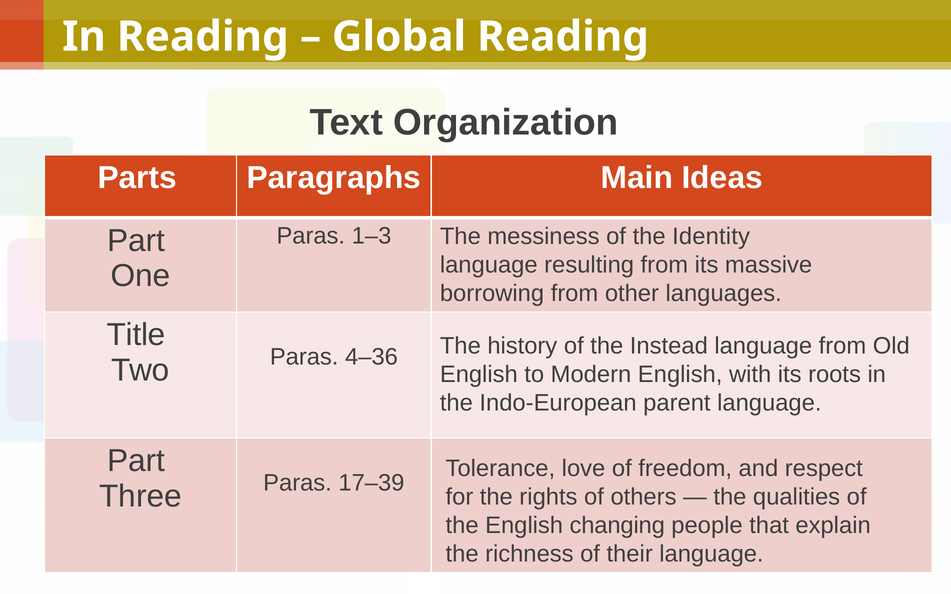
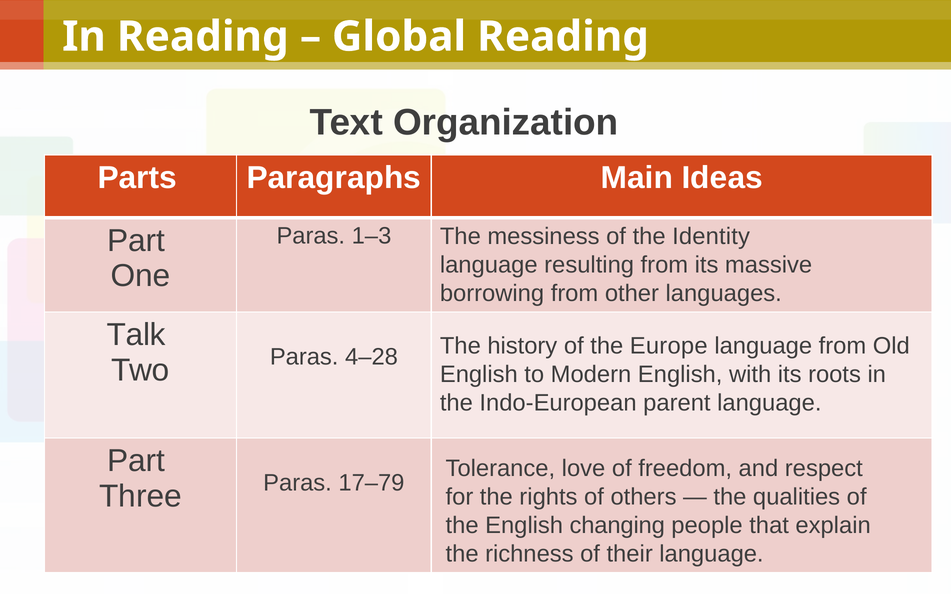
Title: Title -> Talk (136, 335)
Instead: Instead -> Europe (669, 346)
4–36: 4–36 -> 4–28 (372, 357)
17–39: 17–39 -> 17–79 (371, 483)
